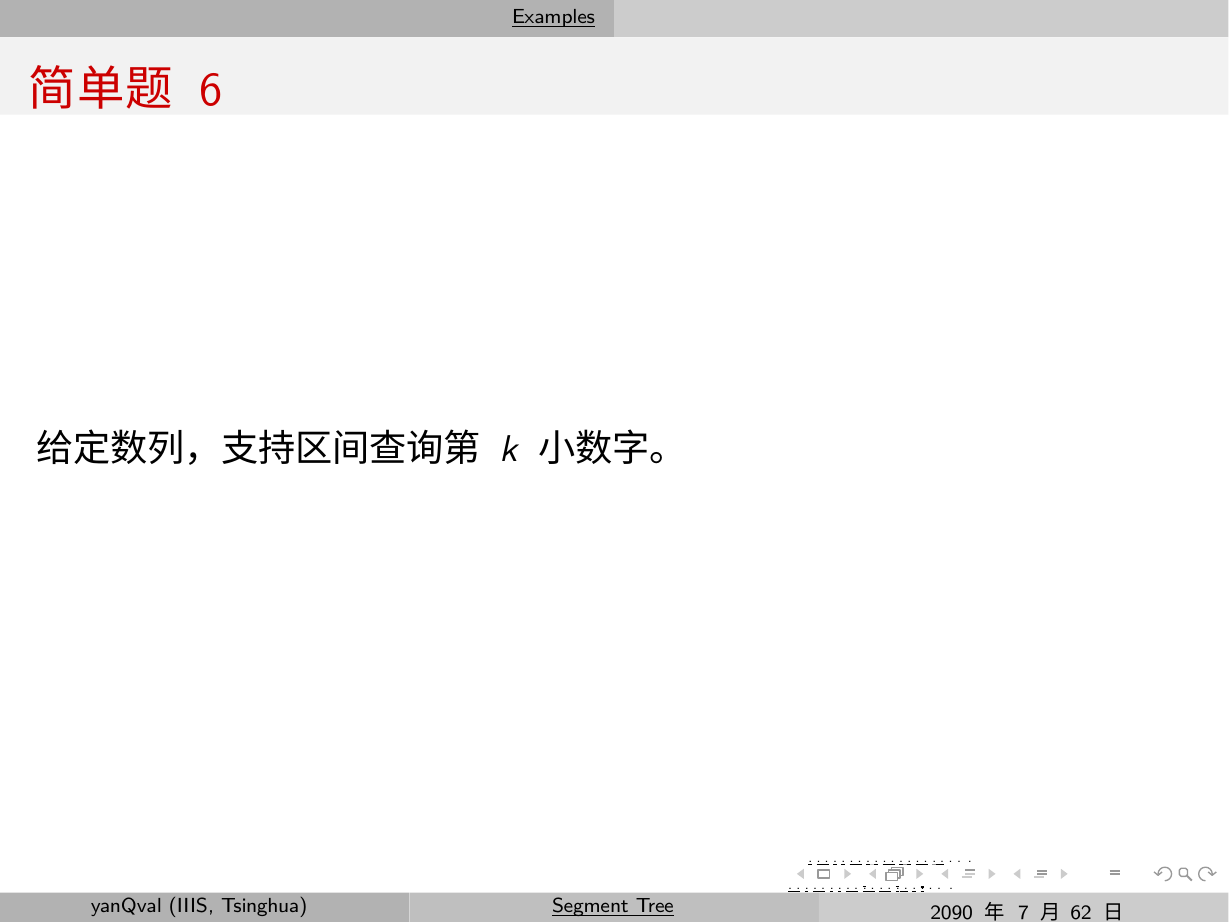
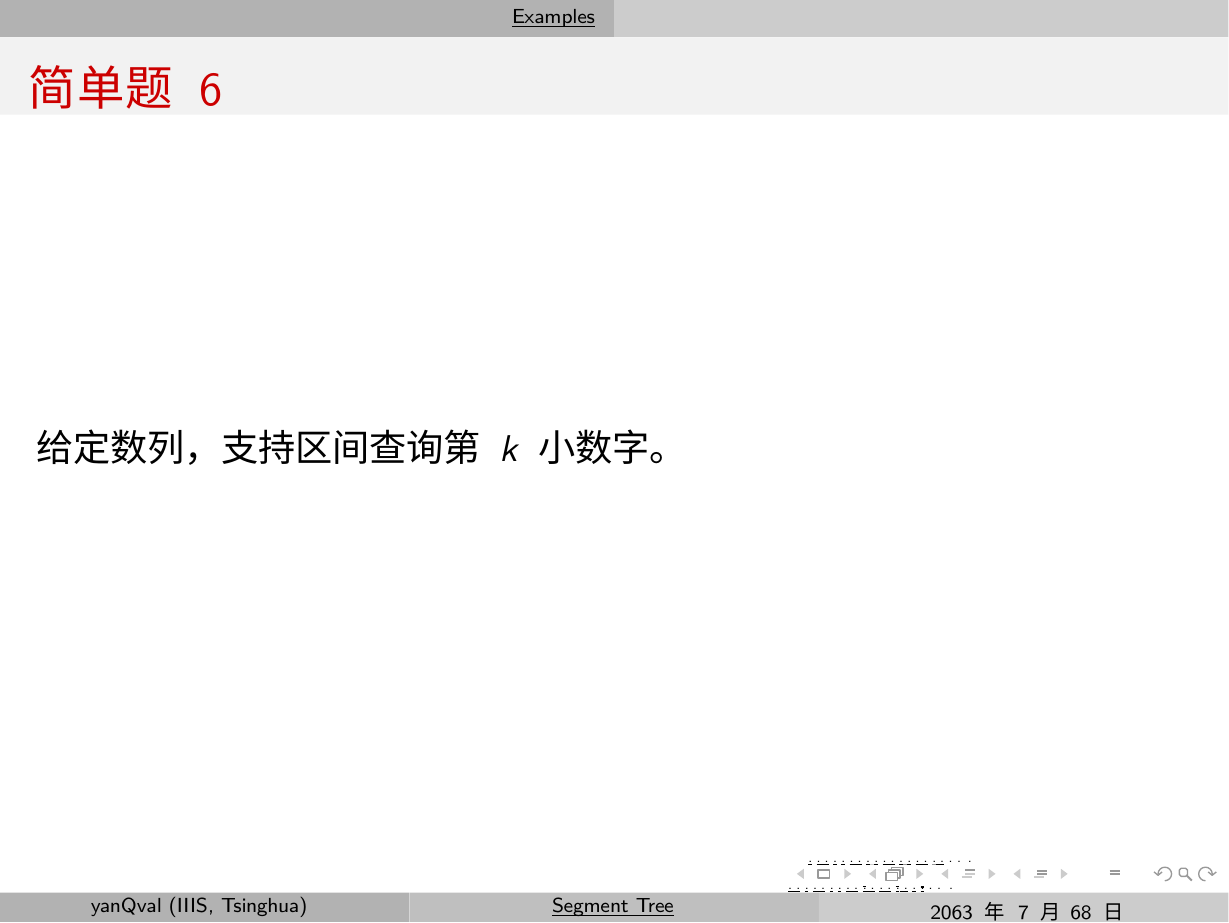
2090: 2090 -> 2063 (952, 912)
62: 62 -> 68 (1081, 912)
